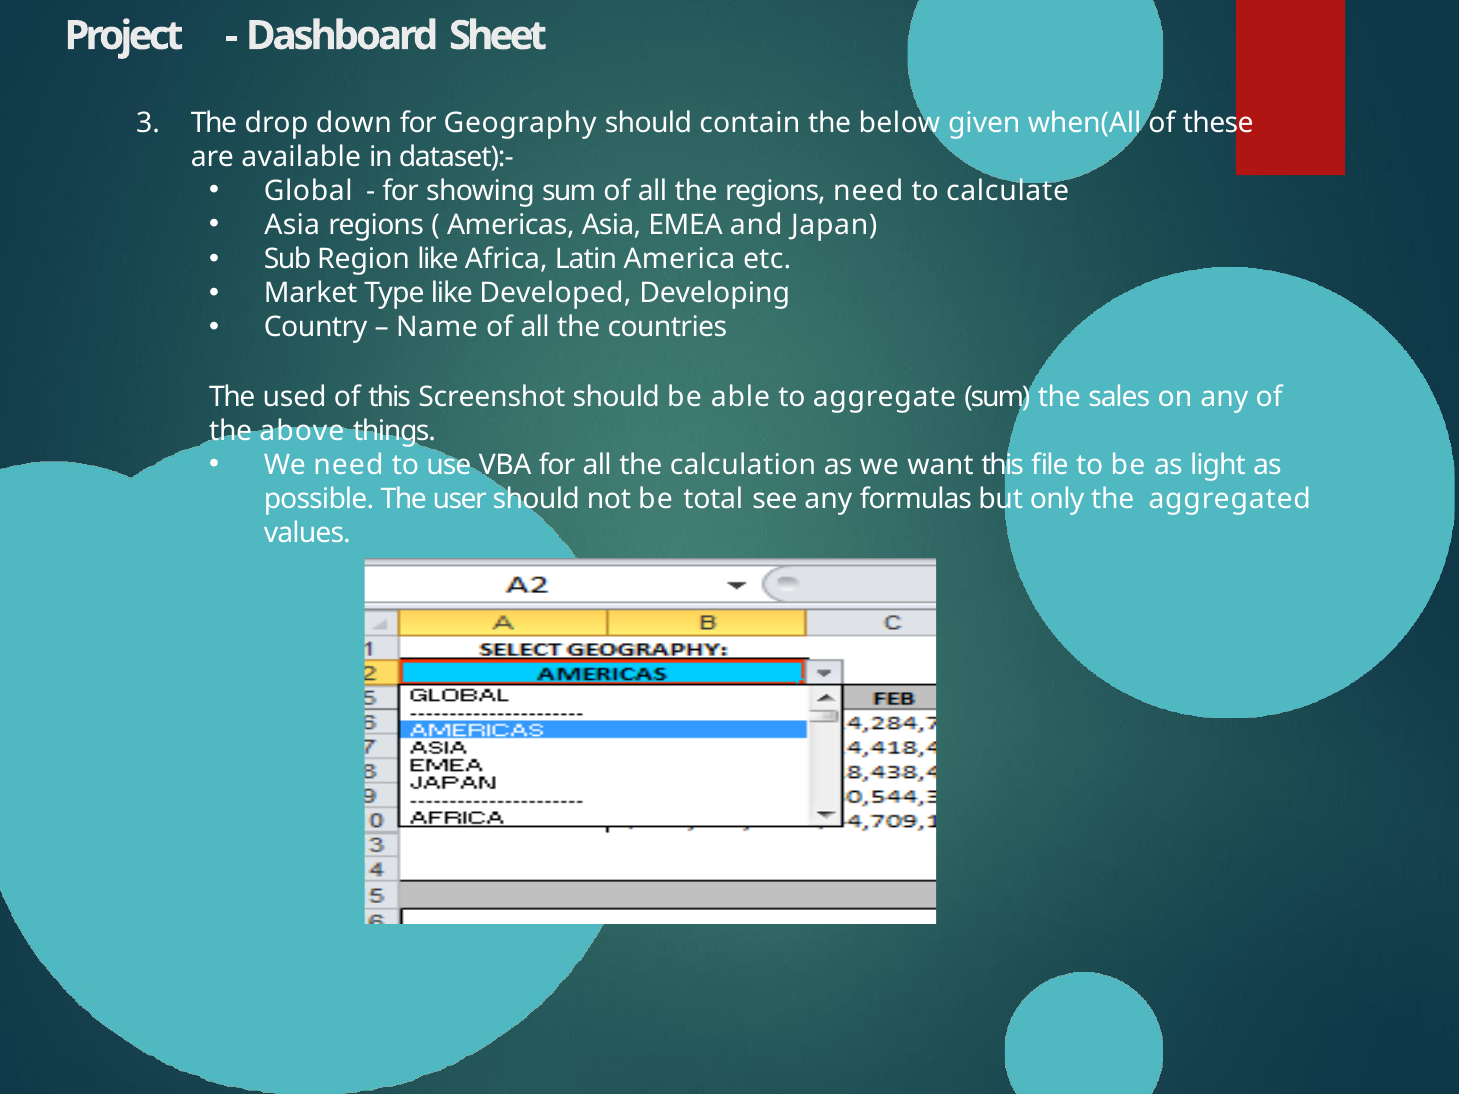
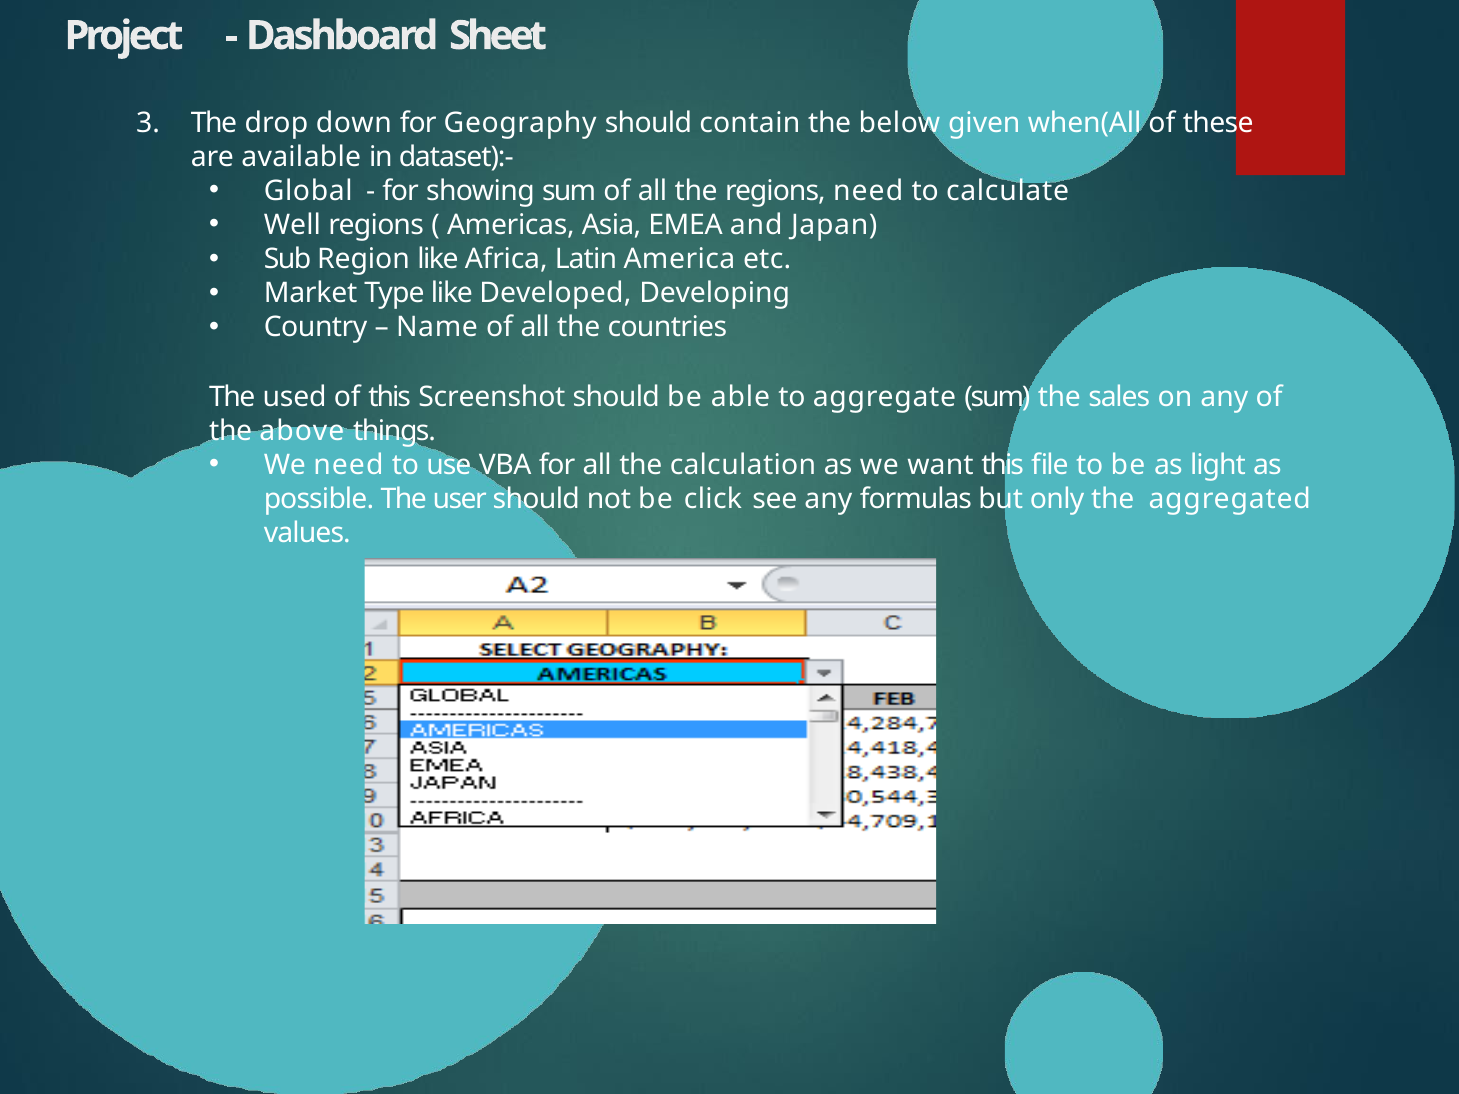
Asia: Asia -> Well (292, 225)
total: total -> click (713, 499)
